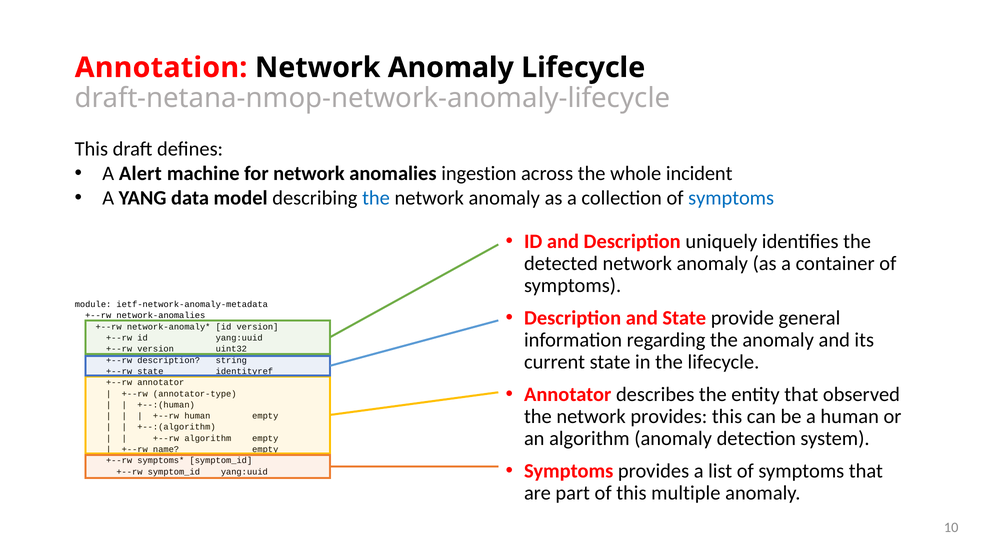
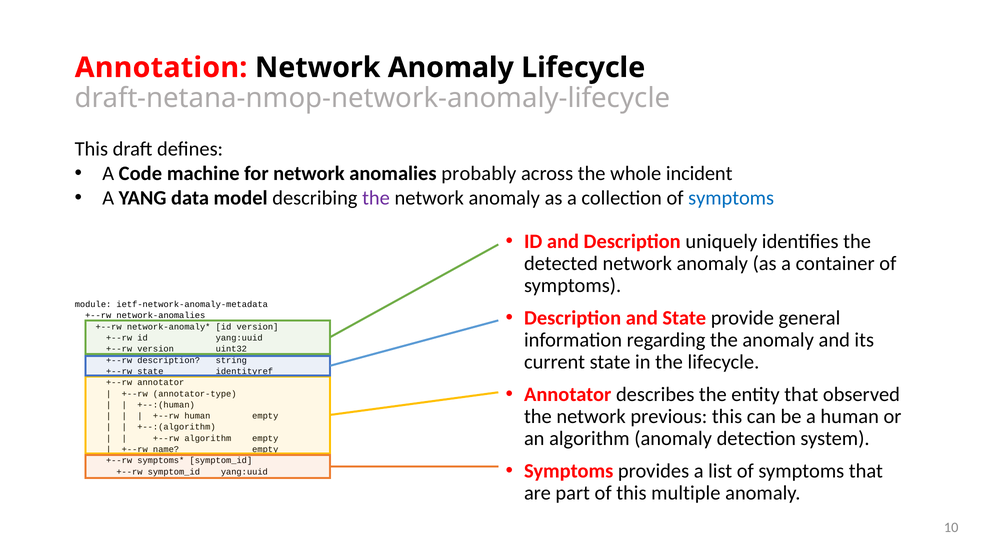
Alert: Alert -> Code (140, 174)
ingestion: ingestion -> probably (479, 174)
the colour: blue -> purple (376, 198)
network provides: provides -> previous (669, 416)
